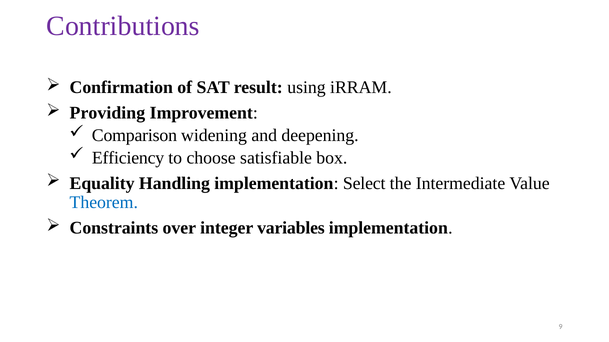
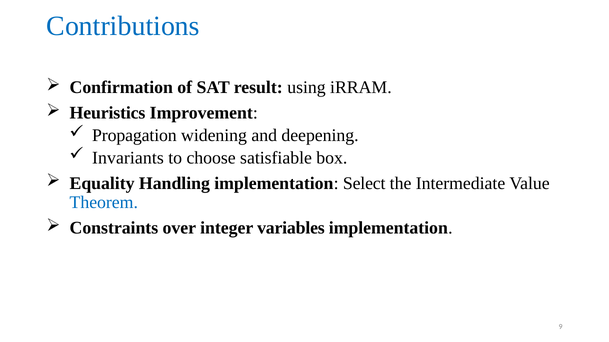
Contributions colour: purple -> blue (123, 26)
Providing: Providing -> Heuristics (108, 113)
Comparison: Comparison -> Propagation (134, 136)
Efficiency: Efficiency -> Invariants (128, 158)
